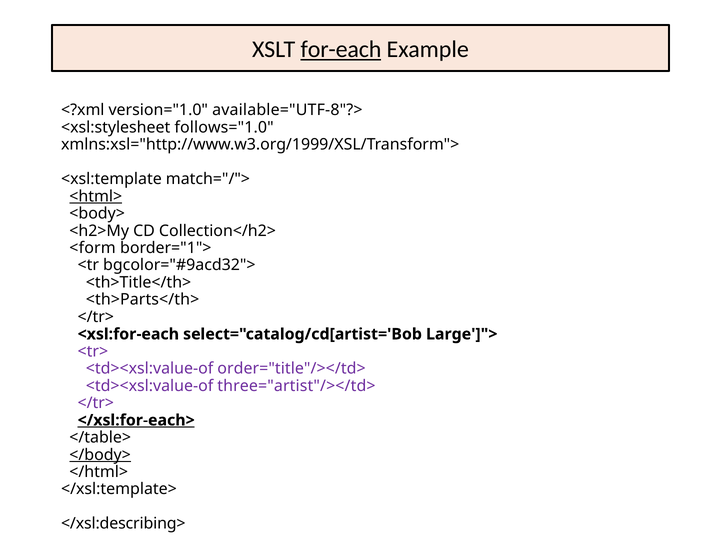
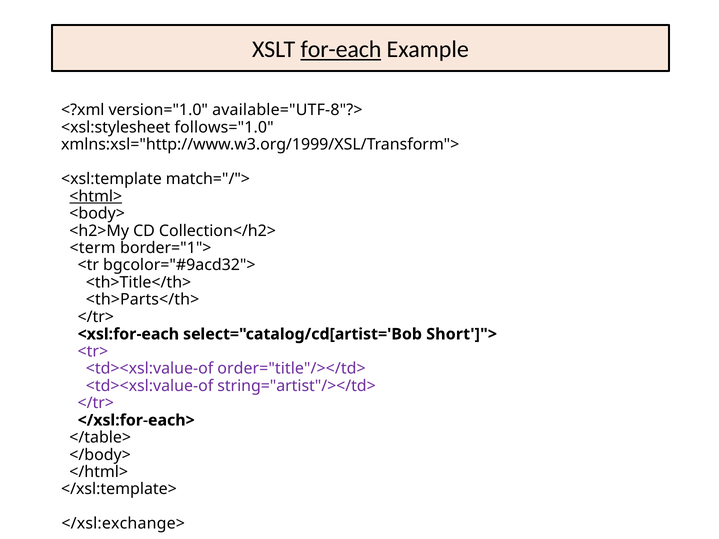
<form: <form -> <term (93, 248)
Large']">: Large']"> -> Short']"> (462, 334)
three="artist"/></td>: three="artist"/></td> -> string="artist"/></td> (297, 386)
</xsl:for-each> underline: present -> none (136, 420)
</body> underline: present -> none (100, 455)
</xsl:describing>: </xsl:describing> -> </xsl:exchange> (123, 524)
